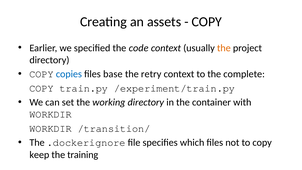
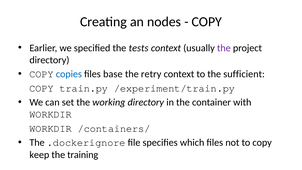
assets: assets -> nodes (164, 22)
code: code -> tests (139, 48)
the colour: orange -> purple (224, 48)
complete: complete -> sufficient (244, 74)
/transition/: /transition/ -> /containers/ (114, 128)
